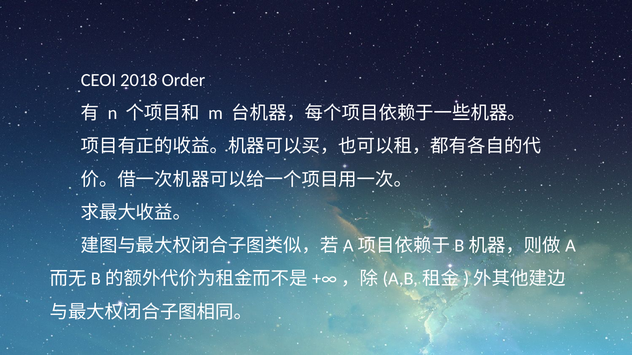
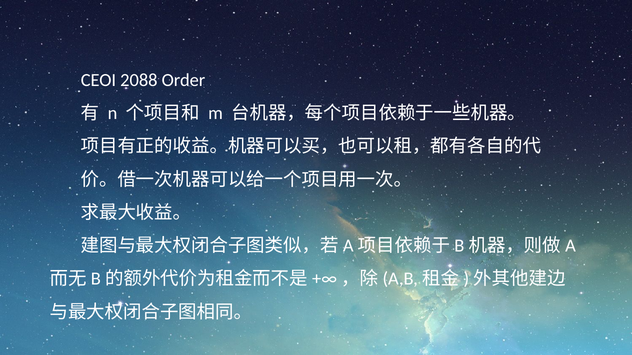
2018: 2018 -> 2088 (139, 80)
